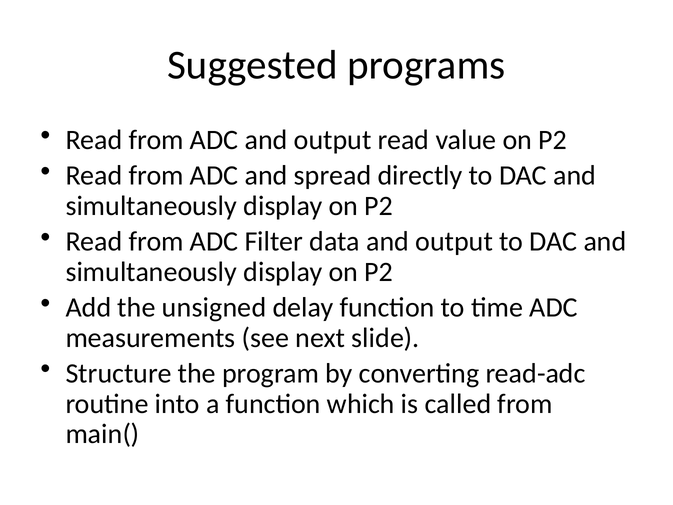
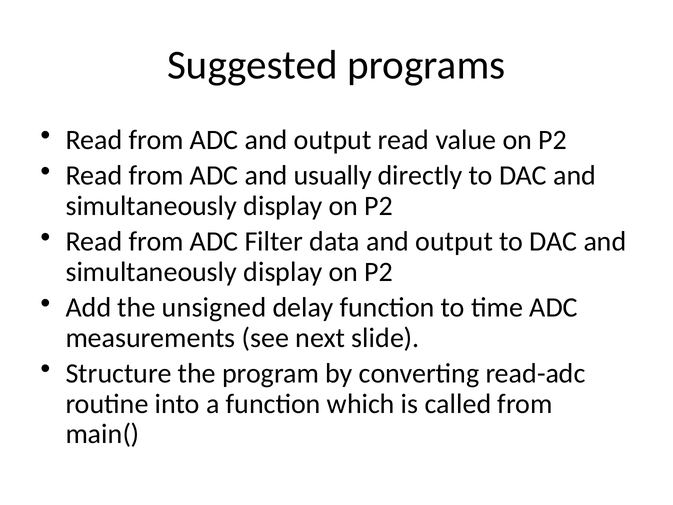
spread: spread -> usually (333, 176)
